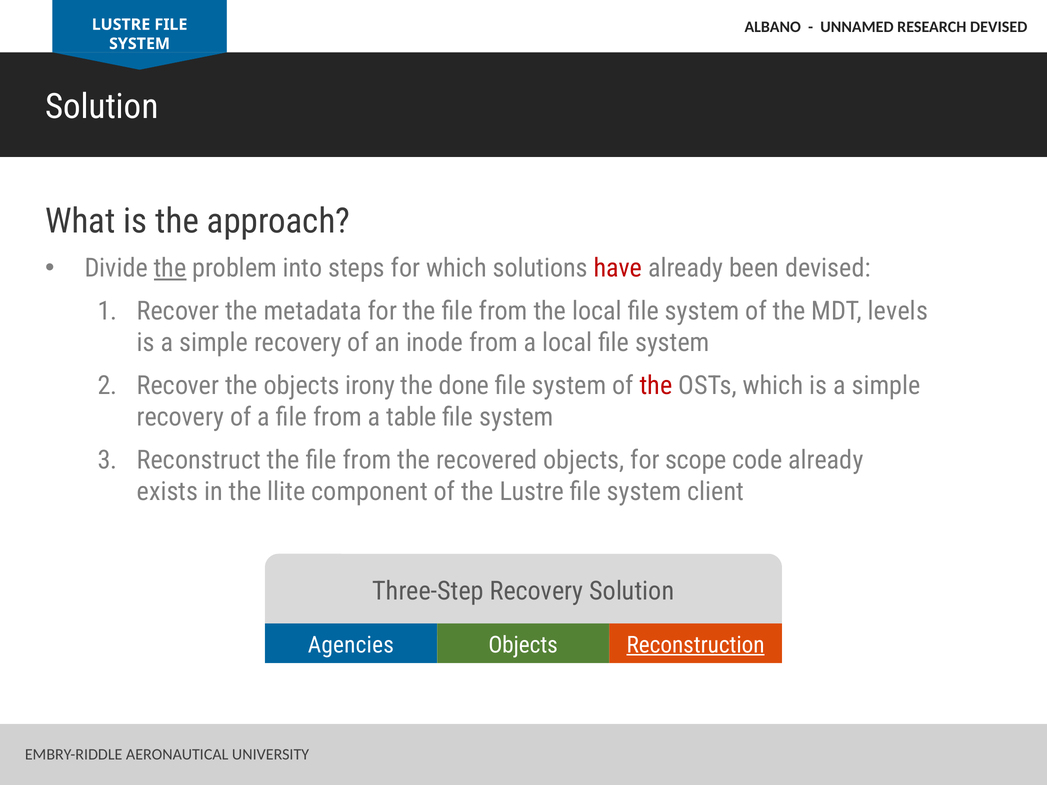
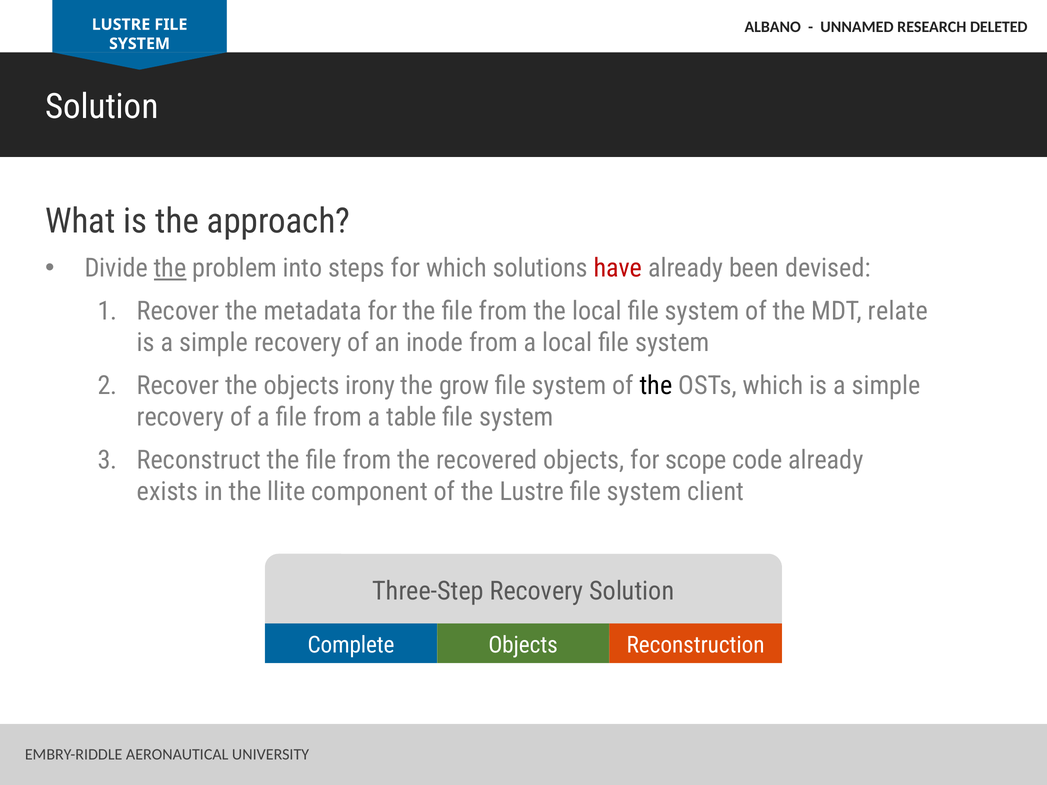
RESEARCH DEVISED: DEVISED -> DELETED (999, 27)
levels: levels -> relate (898, 311)
done: done -> grow (464, 386)
the colour: red -> black (656, 386)
Agencies: Agencies -> Complete (351, 645)
Reconstruction underline: present -> none (696, 645)
